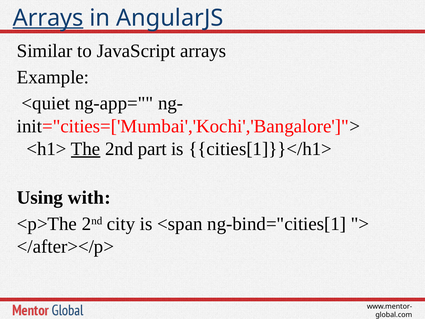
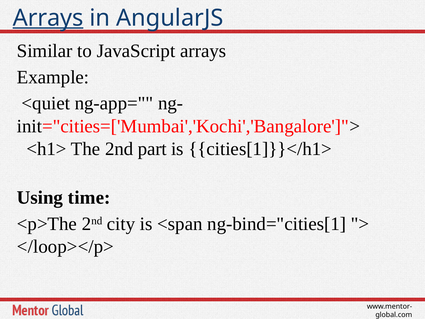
The underline: present -> none (86, 149)
with: with -> time (89, 198)
</after></p>: </after></p> -> </loop></p> (65, 246)
